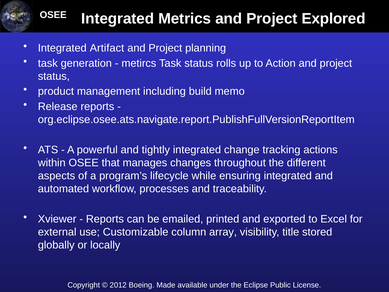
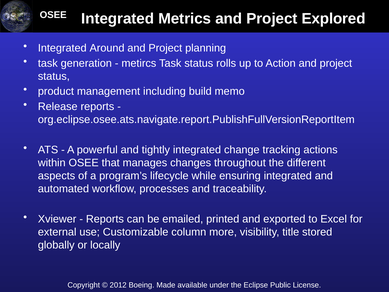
Artifact: Artifact -> Around (107, 48)
array: array -> more (223, 232)
